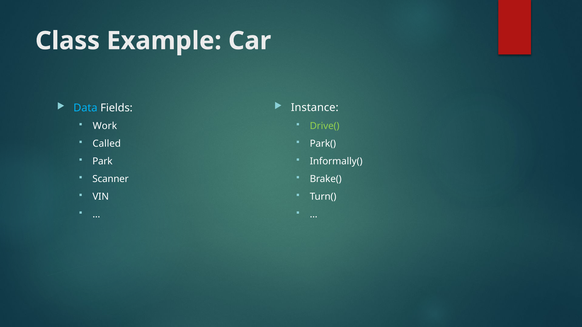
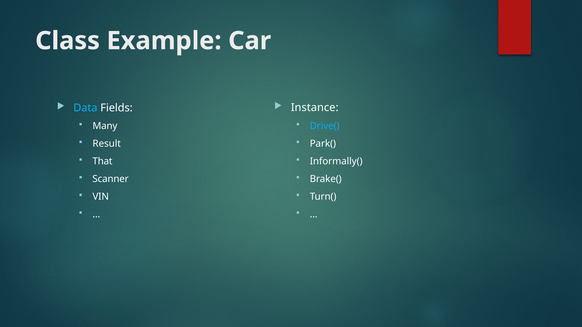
Drive( colour: light green -> light blue (325, 126)
Work: Work -> Many (105, 126)
Called: Called -> Result (107, 144)
Park: Park -> That (102, 162)
